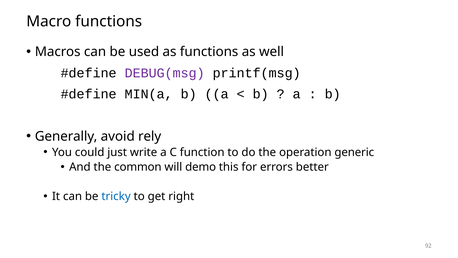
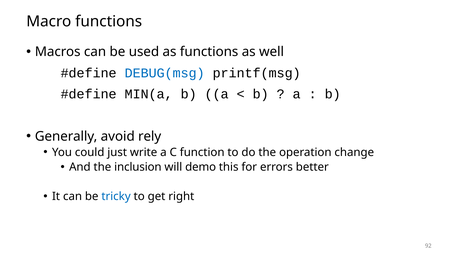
DEBUG(msg colour: purple -> blue (165, 73)
generic: generic -> change (354, 152)
common: common -> inclusion (138, 167)
